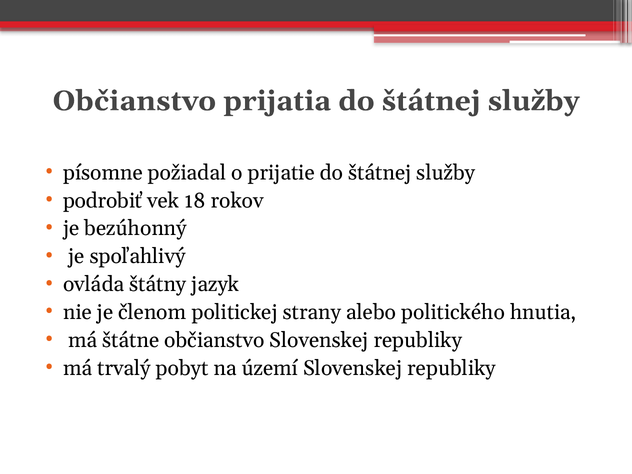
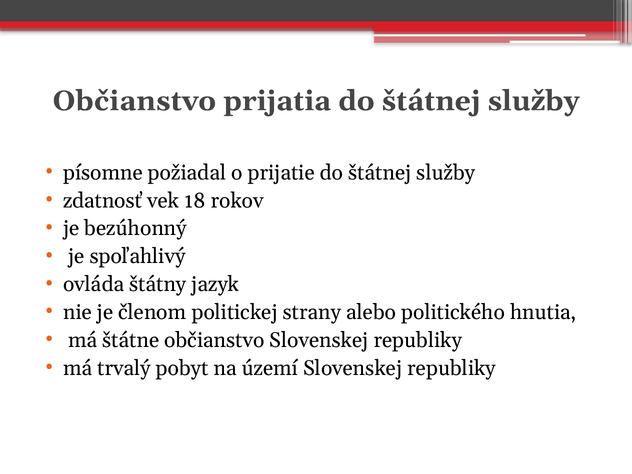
podrobiť: podrobiť -> zdatnosť (103, 201)
